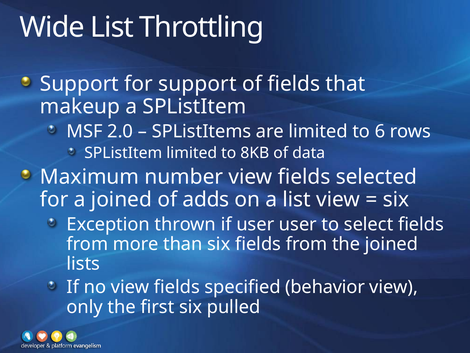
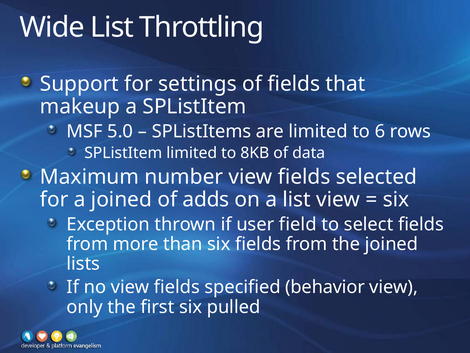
for support: support -> settings (197, 84)
2.0: 2.0 -> 5.0 (120, 131)
user user: user -> field (298, 224)
